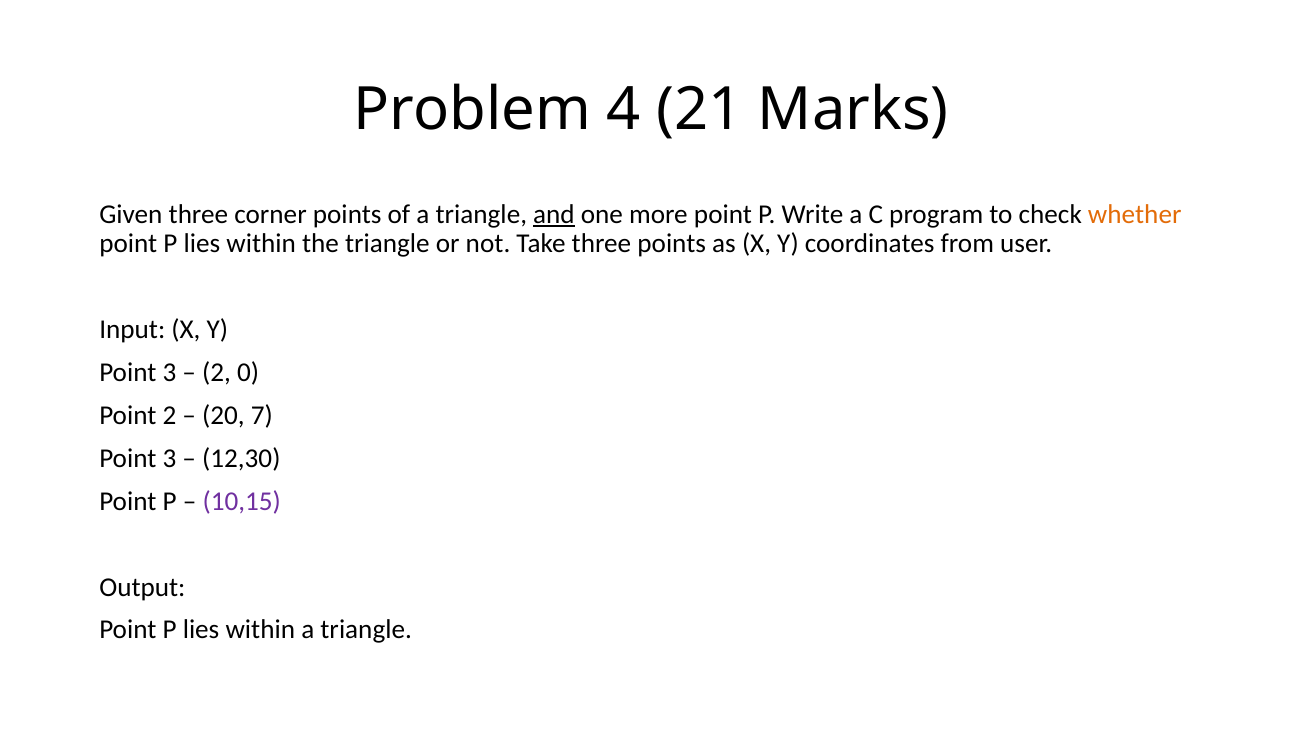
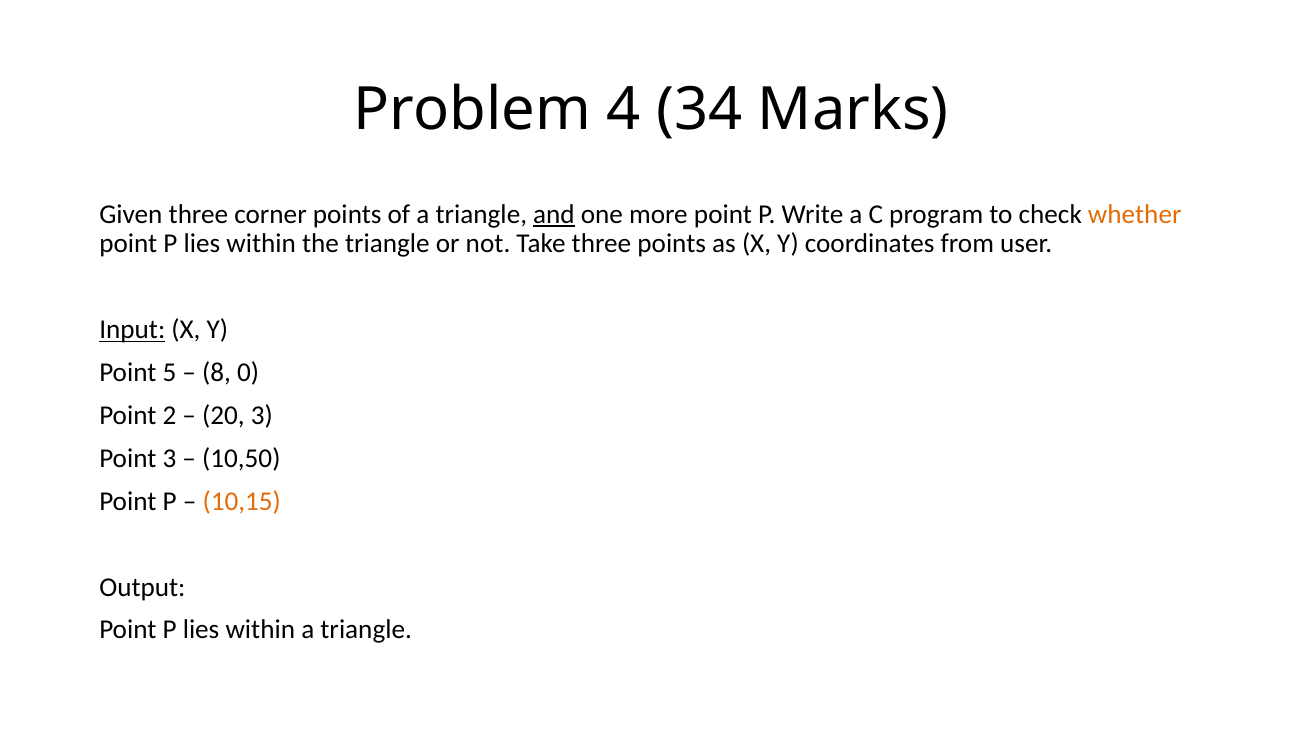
21: 21 -> 34 (699, 109)
Input underline: none -> present (132, 330)
3: 3 -> 5 (170, 373)
2: 2 -> 8 (217, 373)
20 7: 7 -> 3 (262, 415)
12,30: 12,30 -> 10,50 (241, 458)
10,15 colour: purple -> orange (242, 501)
